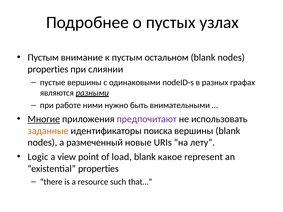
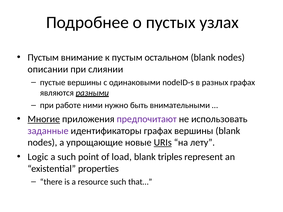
properties: properties -> описании (48, 69)
заданные colour: orange -> purple (48, 131)
идентификаторы поиска: поиска -> графах (158, 131)
размеченный: размеченный -> упрощающие (95, 143)
URIs underline: none -> present (163, 143)
a view: view -> such (67, 157)
какое: какое -> triples (170, 157)
